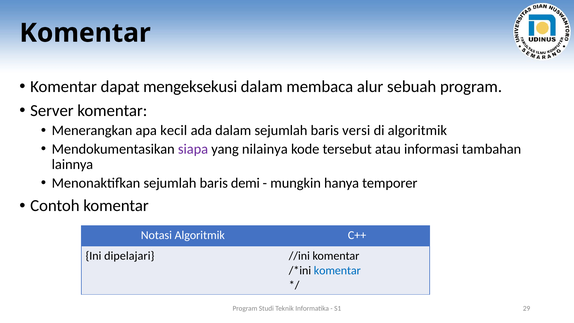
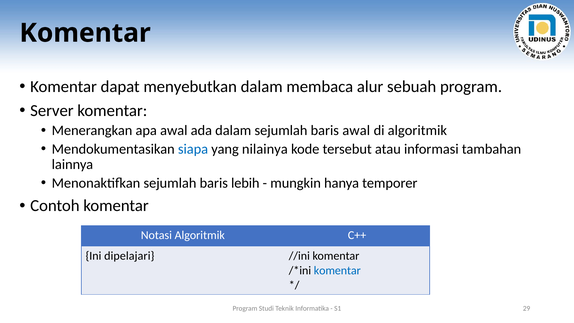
mengeksekusi: mengeksekusi -> menyebutkan (190, 87)
apa kecil: kecil -> awal (174, 131)
baris versi: versi -> awal (356, 131)
siapa colour: purple -> blue (193, 149)
demi: demi -> lebih (245, 183)
